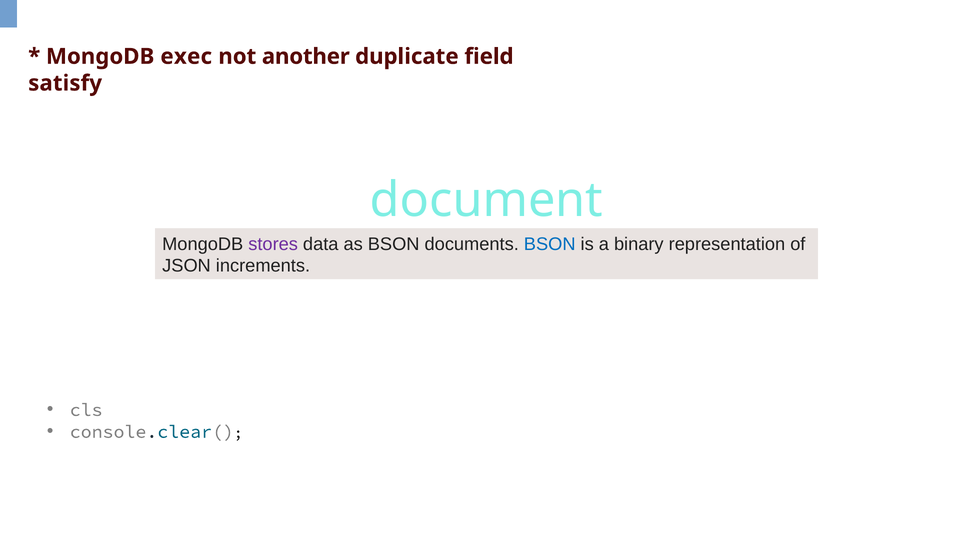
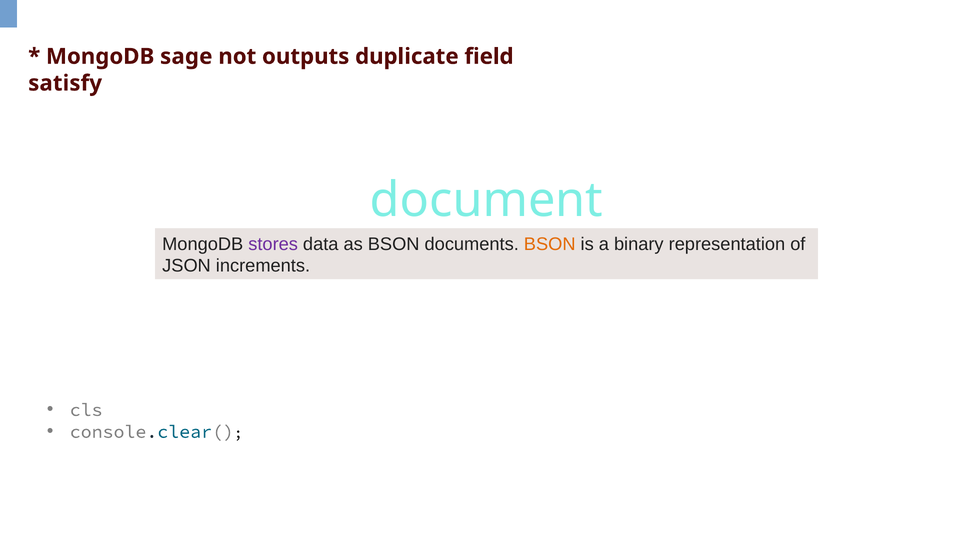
exec: exec -> sage (186, 57)
another: another -> outputs (306, 57)
BSON colour: blue -> orange (550, 244)
